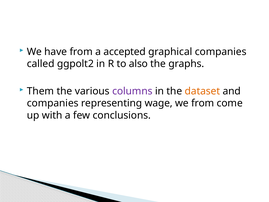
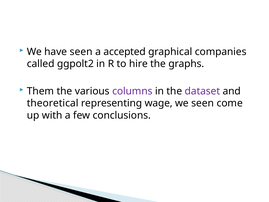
have from: from -> seen (81, 52)
also: also -> hire (138, 64)
dataset colour: orange -> purple (202, 91)
companies: companies -> theoretical (53, 103)
we from: from -> seen (203, 103)
